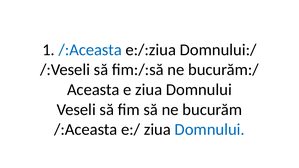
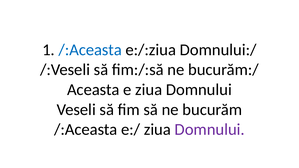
Domnului colour: blue -> purple (210, 130)
